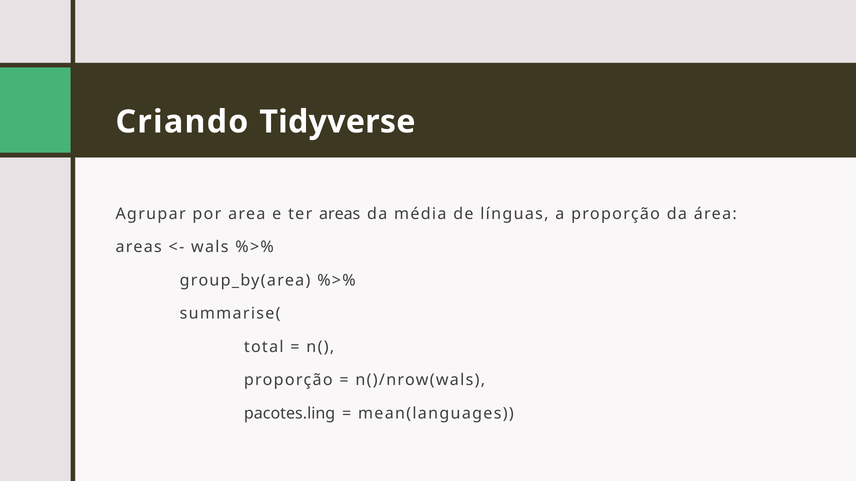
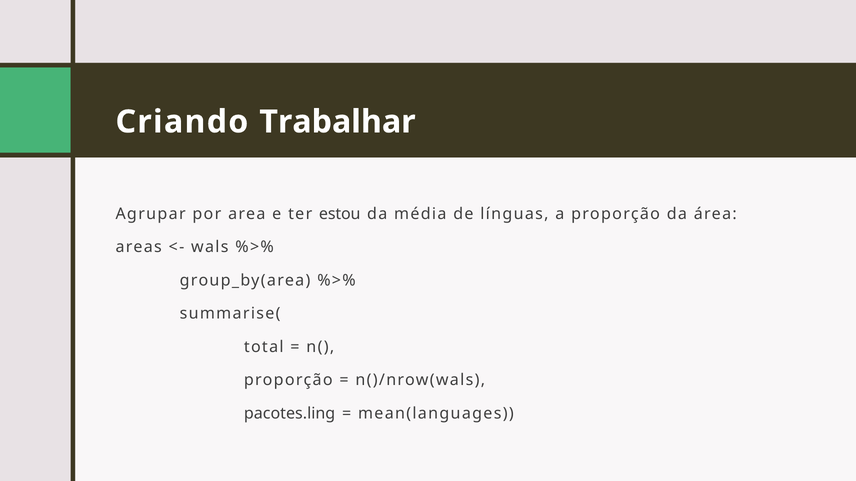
Tidyverse: Tidyverse -> Trabalhar (337, 122)
ter areas: areas -> estou (340, 214)
